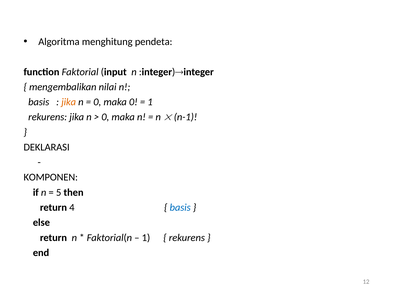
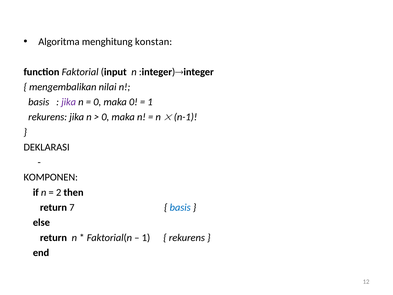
pendeta: pendeta -> konstan (154, 42)
jika colour: orange -> purple (69, 102)
5: 5 -> 2 (59, 192)
4: 4 -> 7 (72, 207)
